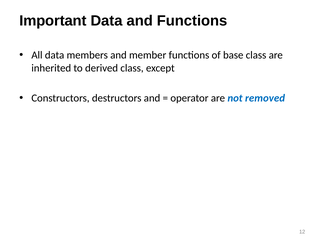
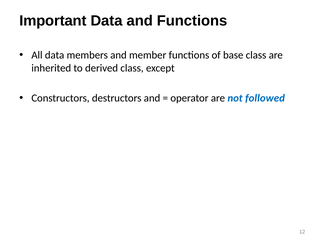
removed: removed -> followed (265, 98)
